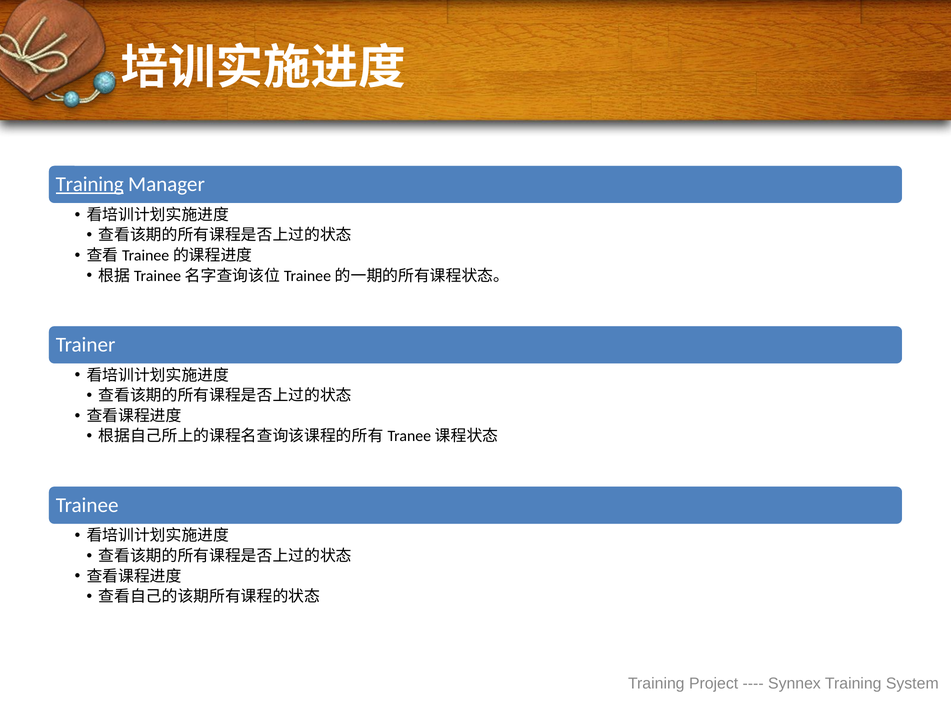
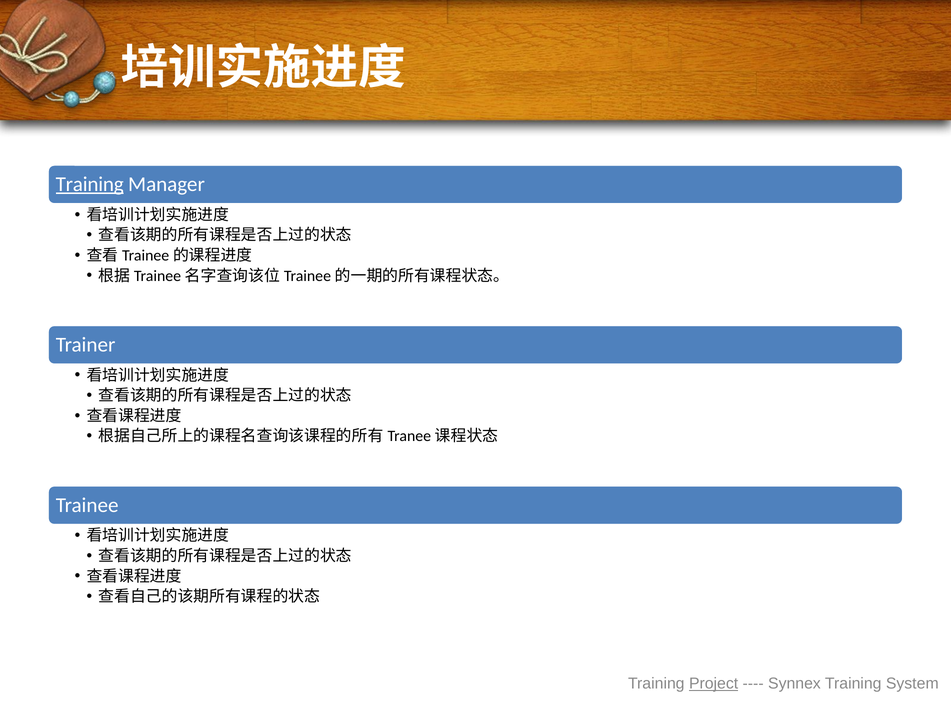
Project underline: none -> present (714, 684)
